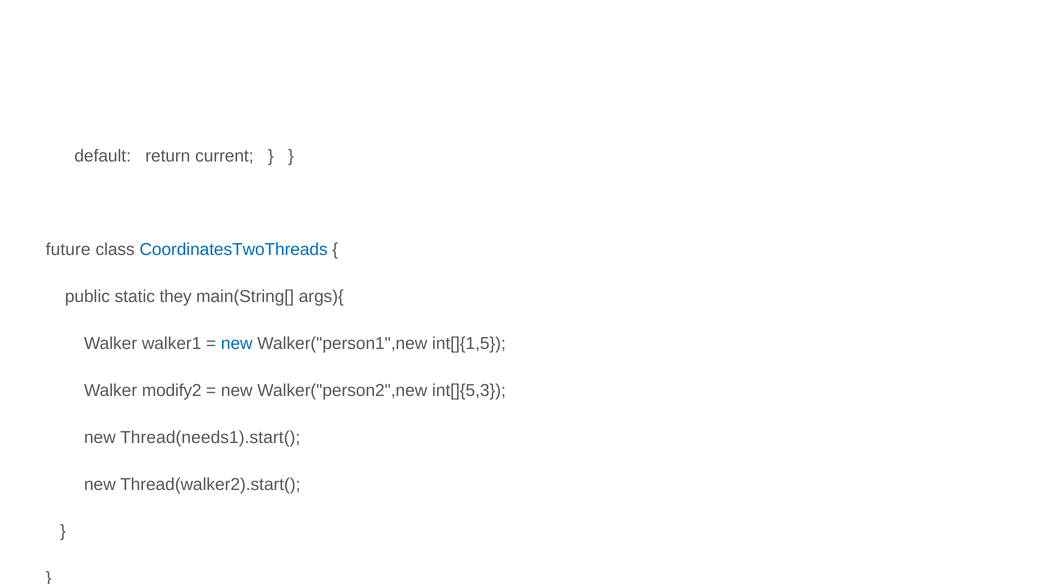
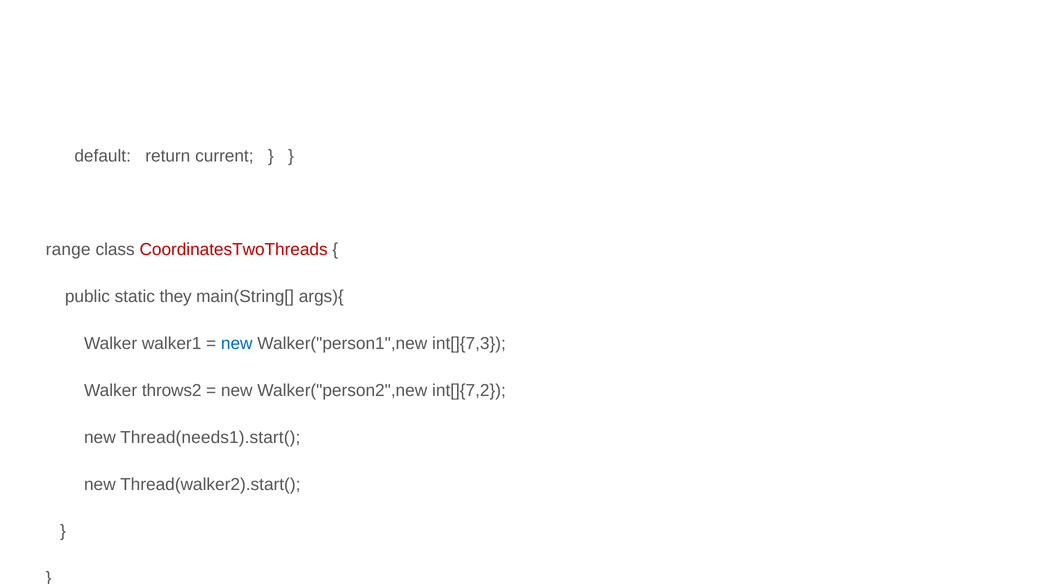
future: future -> range (68, 249)
CoordinatesTwoThreads colour: blue -> red (234, 249)
int[]{1,5: int[]{1,5 -> int[]{7,3 (469, 343)
modify2: modify2 -> throws2 (172, 390)
int[]{5,3: int[]{5,3 -> int[]{7,2 (469, 390)
